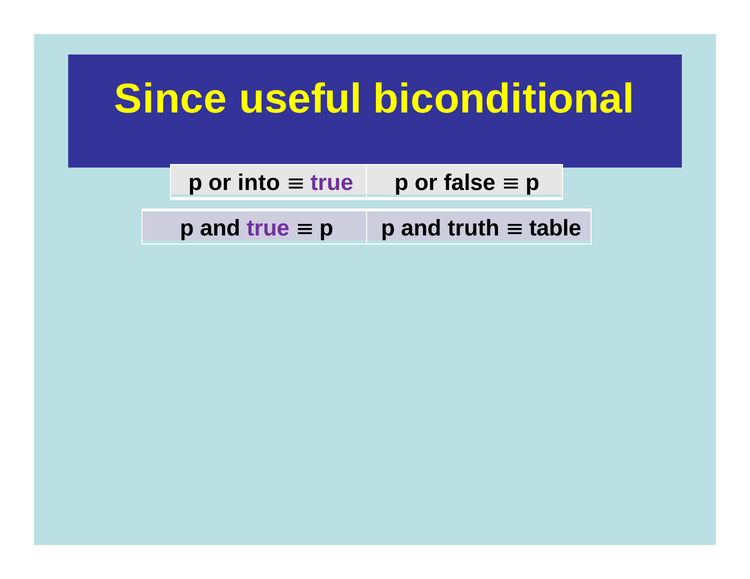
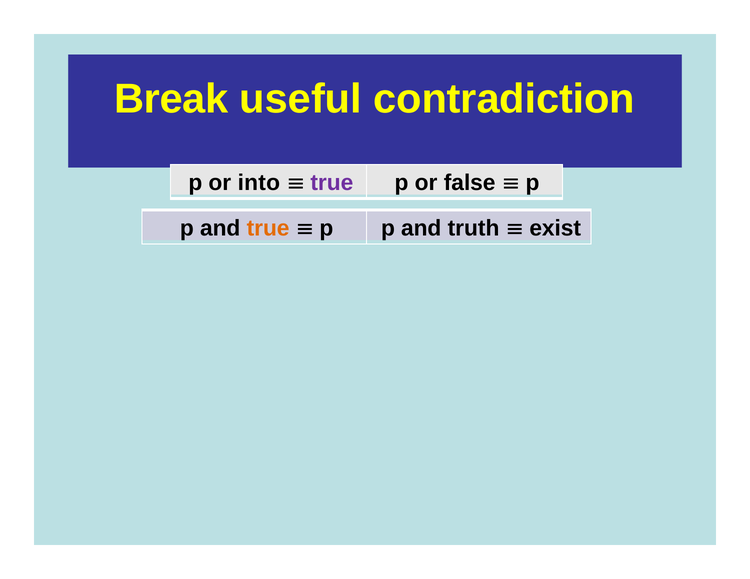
Since: Since -> Break (171, 99)
biconditional: biconditional -> contradiction (504, 99)
true colour: purple -> orange (268, 228)
table: table -> exist (555, 228)
